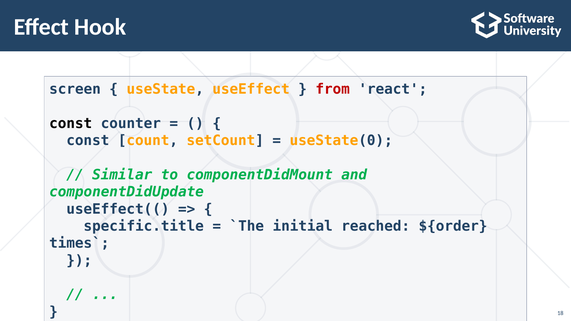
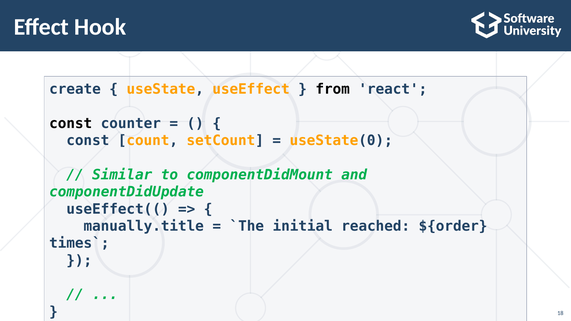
screen: screen -> create (75, 89)
from colour: red -> black (333, 89)
specific.title: specific.title -> manually.title (144, 226)
